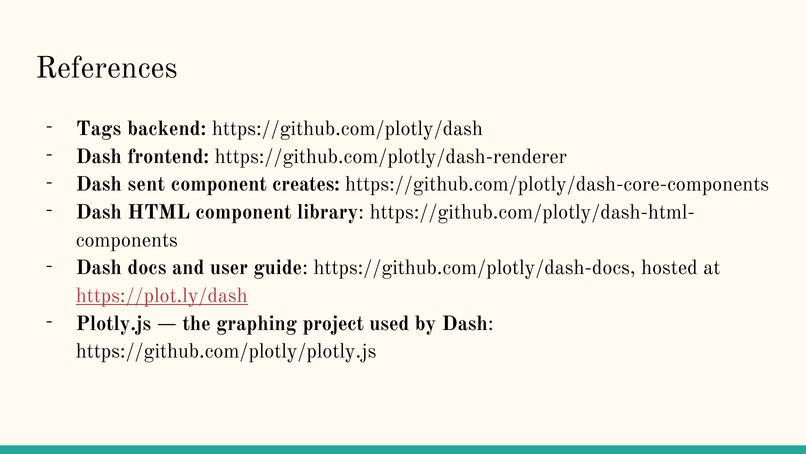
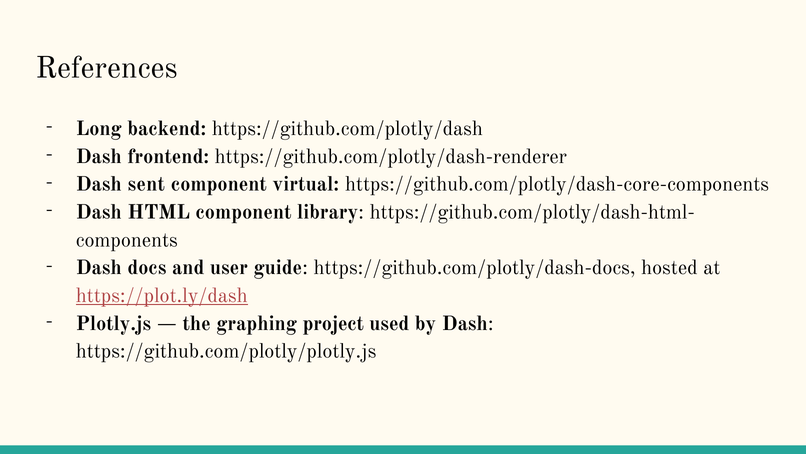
Tags: Tags -> Long (99, 128)
creates: creates -> virtual (306, 184)
